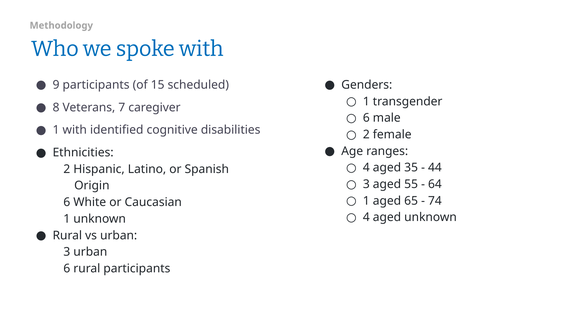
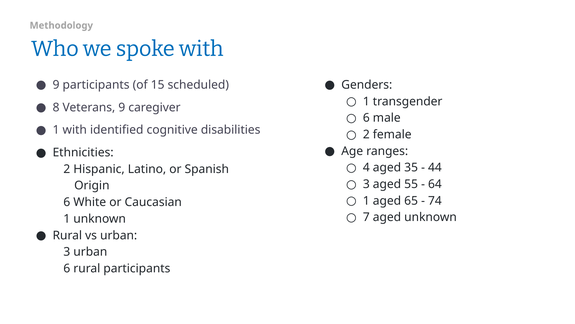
Veterans 7: 7 -> 9 (122, 107)
4: 4 -> 7 (366, 217)
